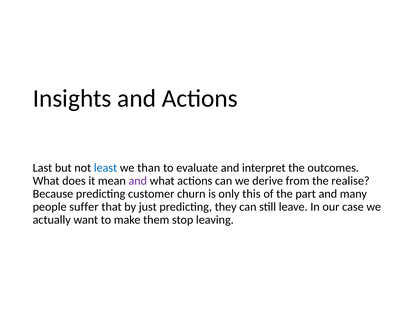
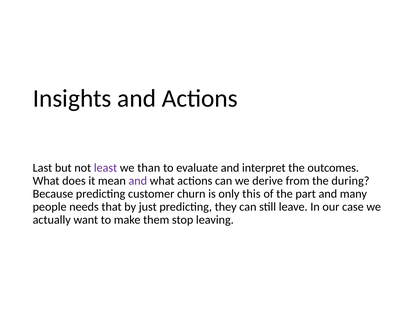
least colour: blue -> purple (106, 168)
realise: realise -> during (350, 181)
suffer: suffer -> needs (84, 207)
